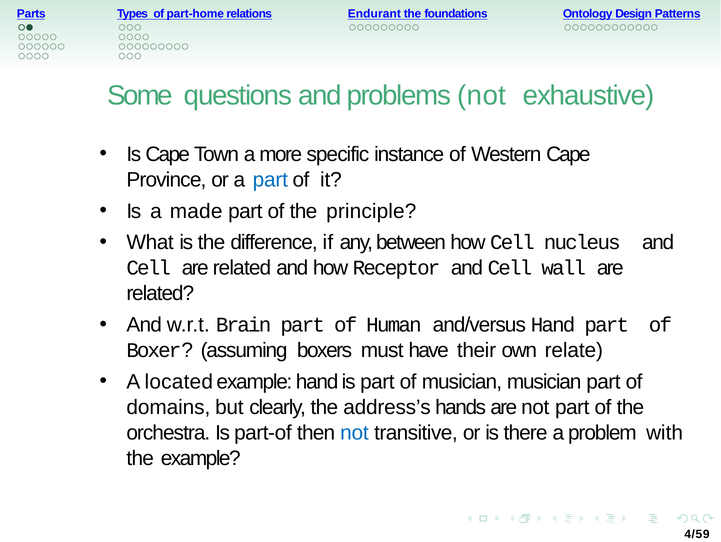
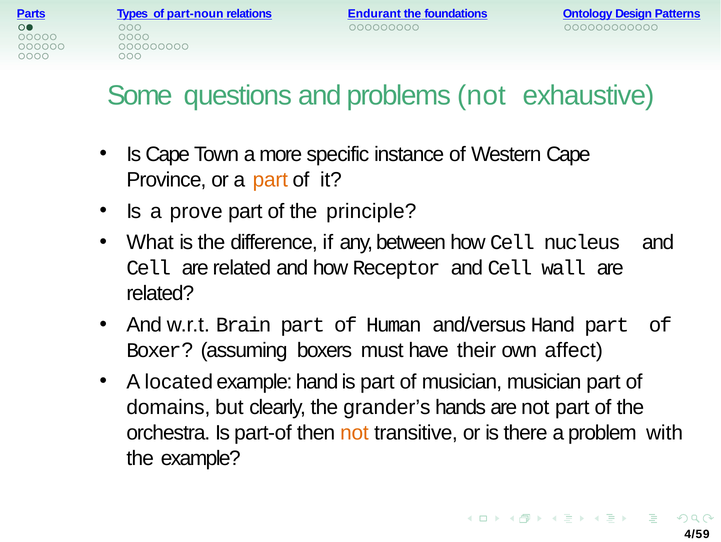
part-home: part-home -> part-noun (195, 14)
part colour: blue -> orange (270, 179)
made: made -> prove (196, 211)
relate: relate -> affect (574, 350)
address’s: address’s -> grander’s (387, 407)
not colour: blue -> orange (354, 432)
